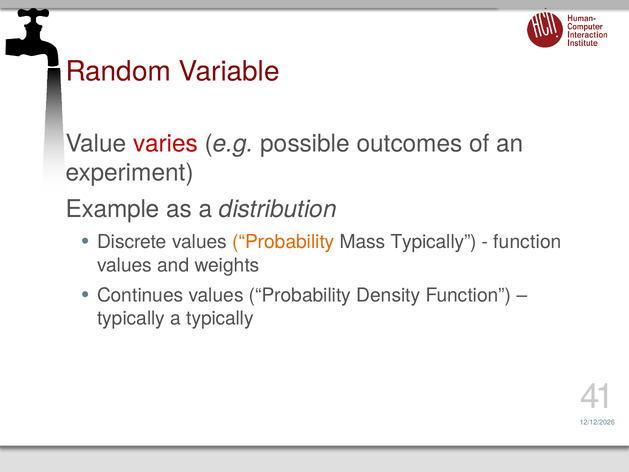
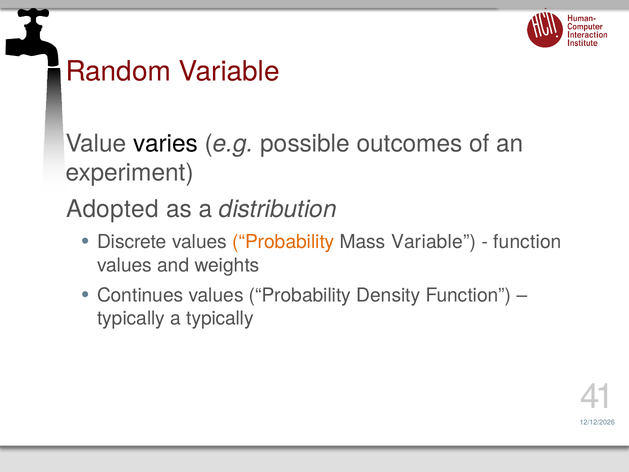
varies colour: red -> black (166, 143)
Example: Example -> Adopted (112, 209)
Mass Typically: Typically -> Variable (434, 242)
